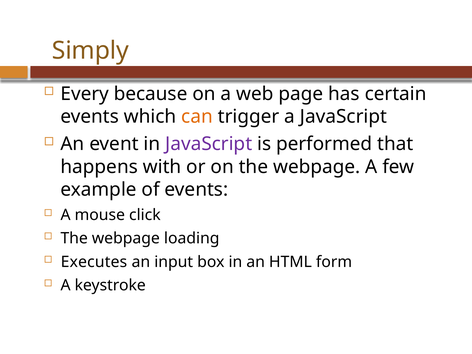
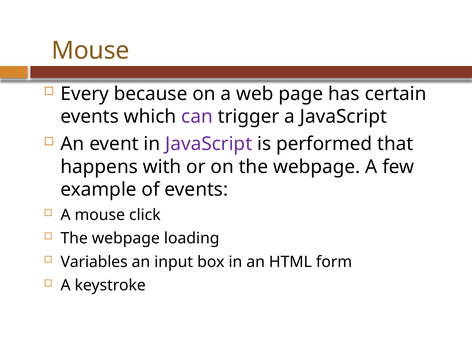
Simply: Simply -> Mouse (90, 50)
can colour: orange -> purple (197, 117)
Executes: Executes -> Variables (94, 262)
